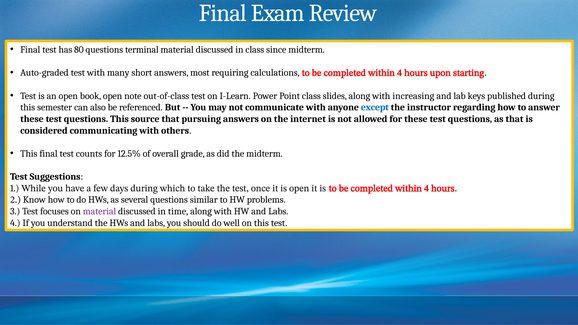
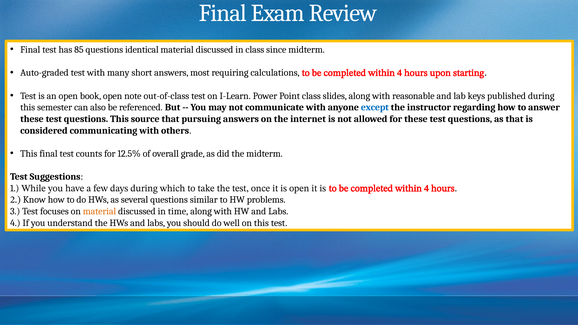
80: 80 -> 85 (79, 50)
terminal: terminal -> identical (142, 50)
increasing: increasing -> reasonable (413, 96)
material colour: purple -> orange (99, 211)
